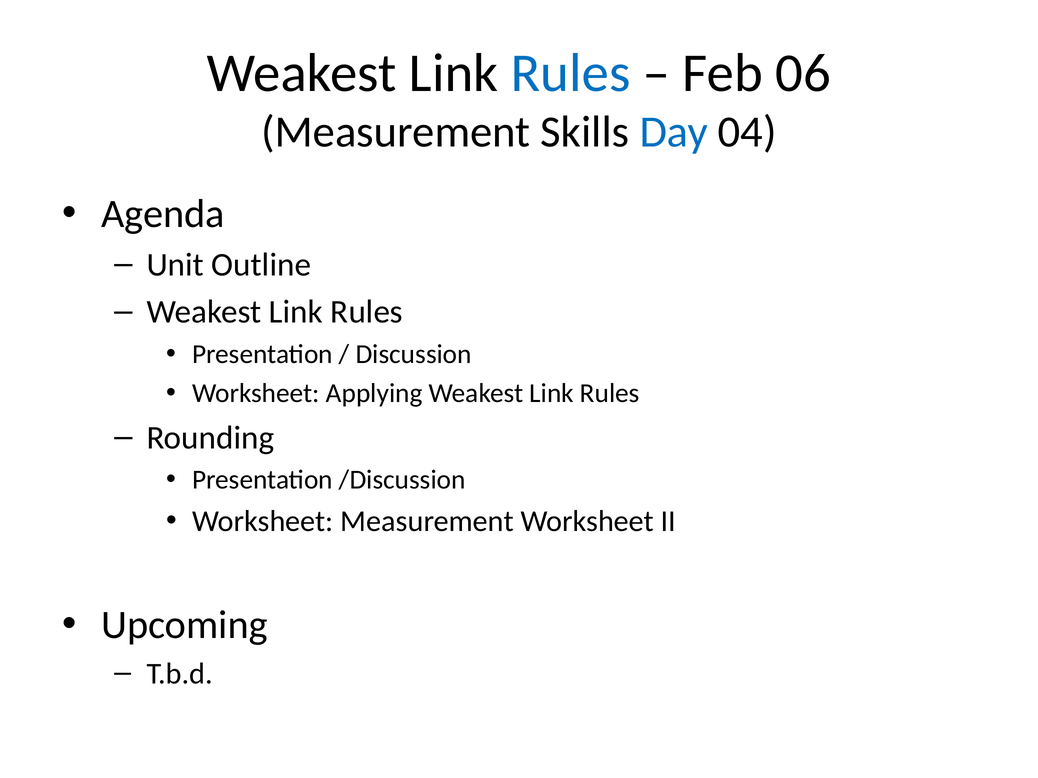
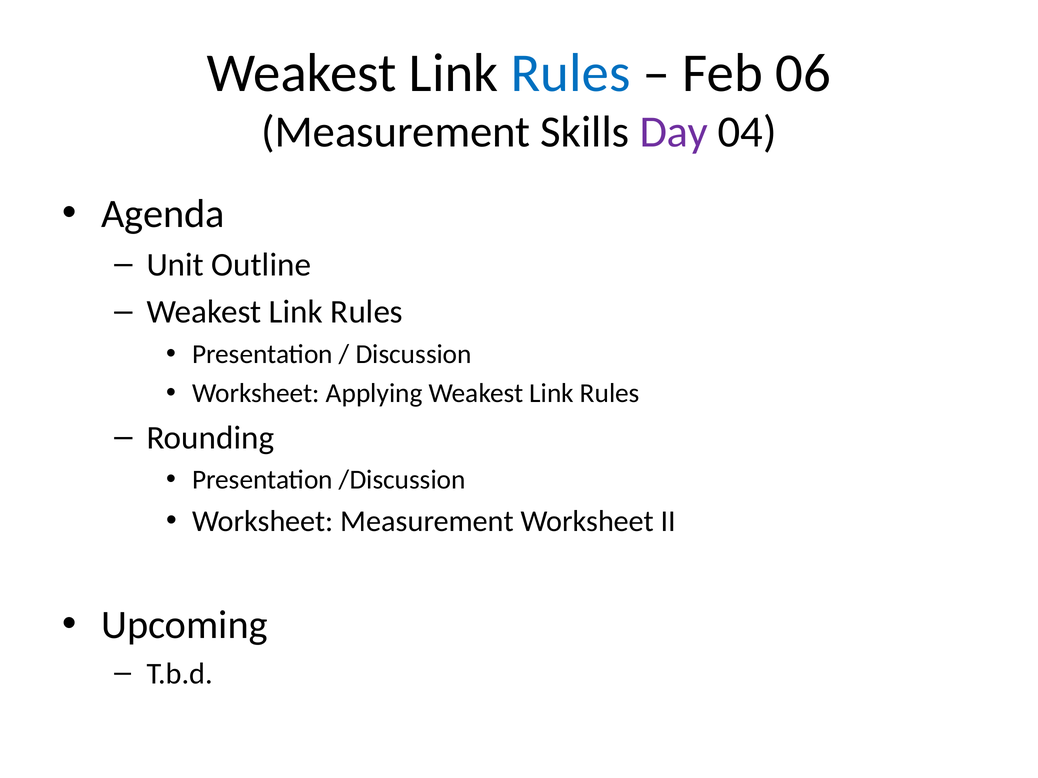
Day colour: blue -> purple (674, 132)
